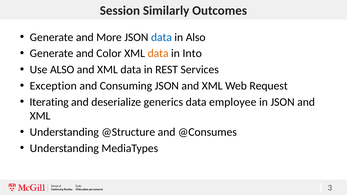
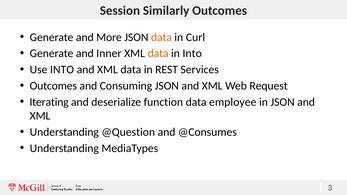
data colour: blue -> orange (161, 37)
in Also: Also -> Curl (196, 37)
Color: Color -> Inner (109, 53)
Use ALSO: ALSO -> INTO (62, 70)
Exception: Exception -> Outcomes (53, 86)
generics: generics -> function (163, 102)
@Structure: @Structure -> @Question (128, 132)
